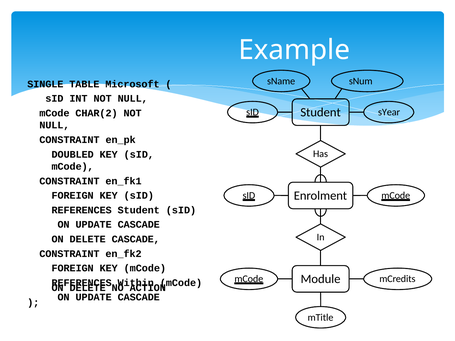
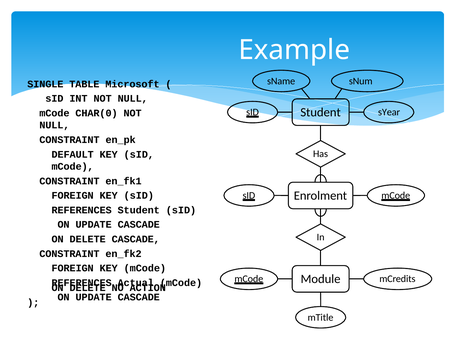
CHAR(2: CHAR(2 -> CHAR(0 (96, 113)
DOUBLED: DOUBLED -> DEFAULT (73, 154)
Within: Within -> Actual (136, 283)
